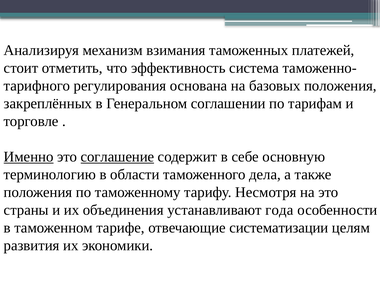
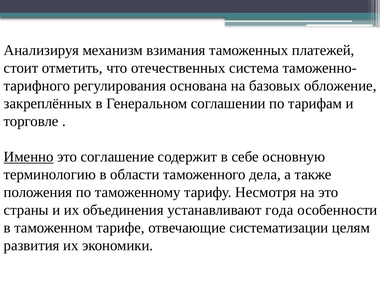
эффективность: эффективность -> отечественных (178, 68)
базовых положения: положения -> обложение (340, 86)
соглашение underline: present -> none (117, 157)
